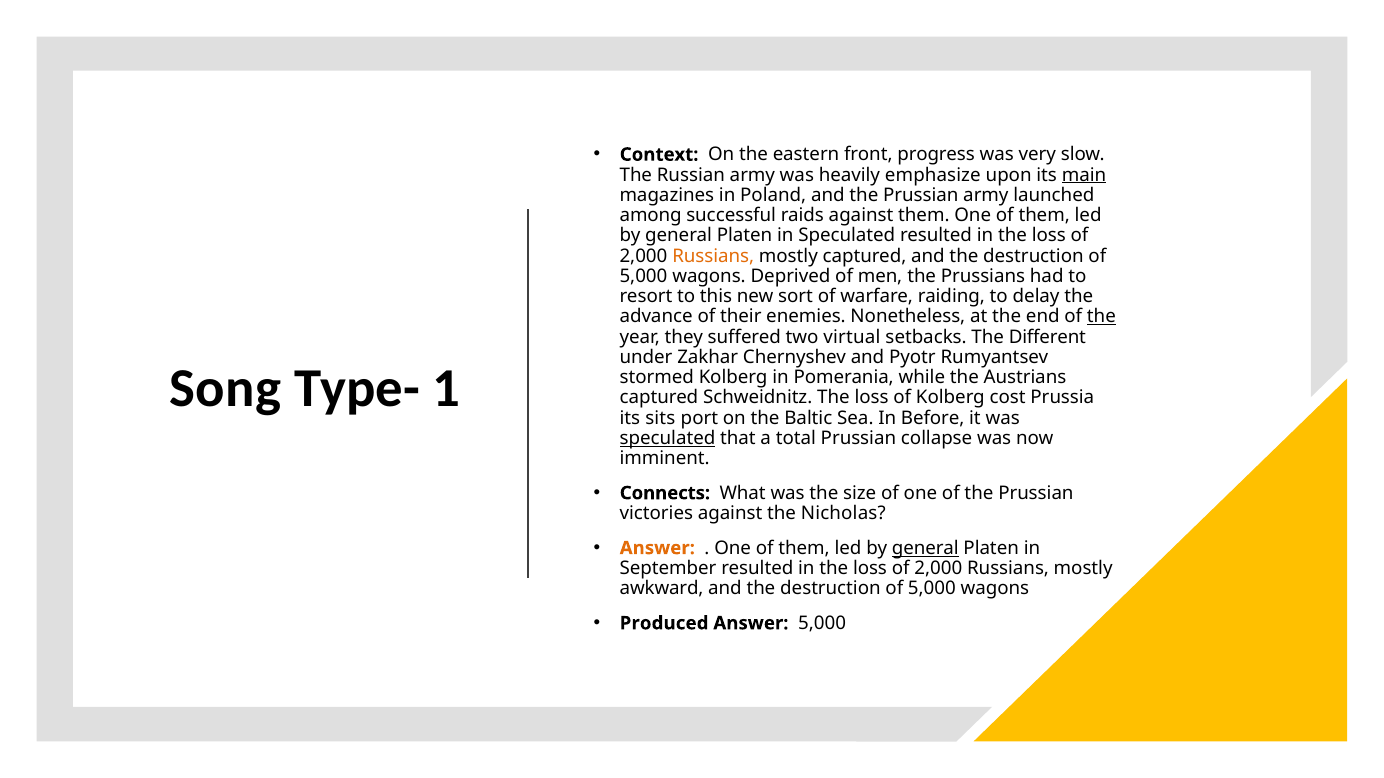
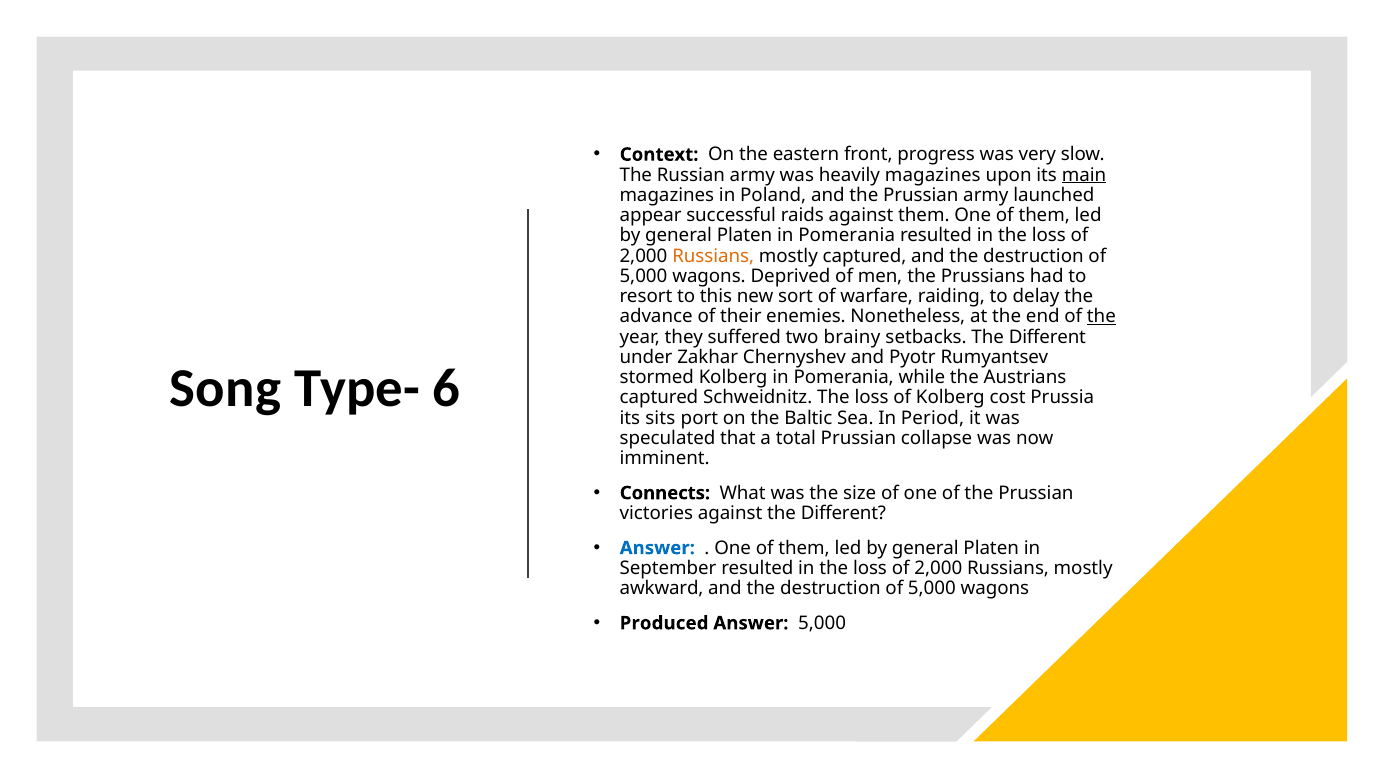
heavily emphasize: emphasize -> magazines (933, 175)
among: among -> appear (651, 215)
Platen in Speculated: Speculated -> Pomerania (847, 236)
virtual: virtual -> brainy (852, 337)
1: 1 -> 6 (446, 389)
Before: Before -> Period (933, 418)
speculated underline: present -> none (668, 438)
against the Nicholas: Nicholas -> Different (843, 514)
Answer colour: orange -> blue (657, 548)
general underline: present -> none (925, 548)
